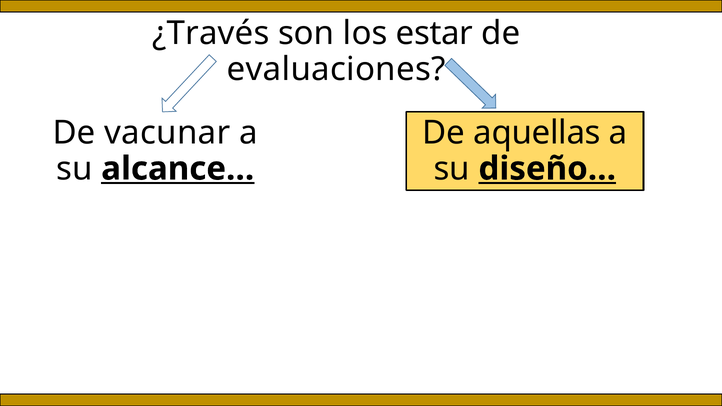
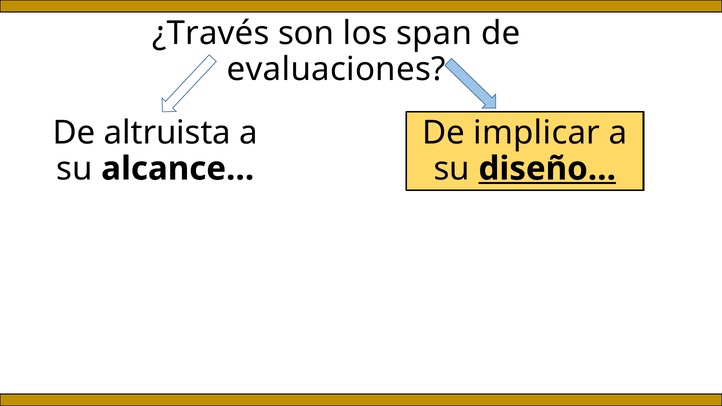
estar: estar -> span (434, 33)
vacunar: vacunar -> altruista (167, 133)
aquellas: aquellas -> implicar (537, 133)
alcance… underline: present -> none (178, 169)
